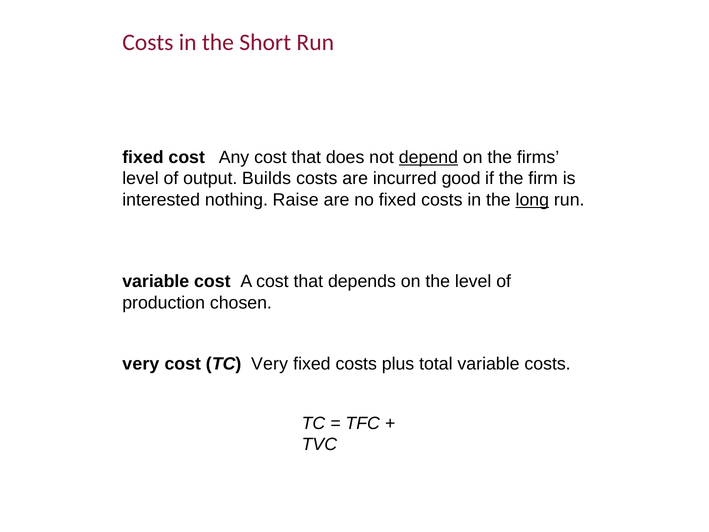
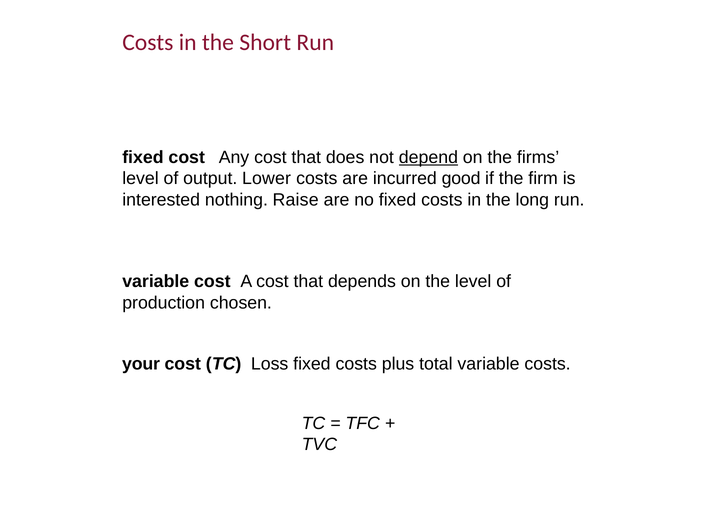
Builds: Builds -> Lower (267, 178)
long underline: present -> none (532, 200)
very: very -> your (141, 364)
TC Very: Very -> Loss (270, 364)
